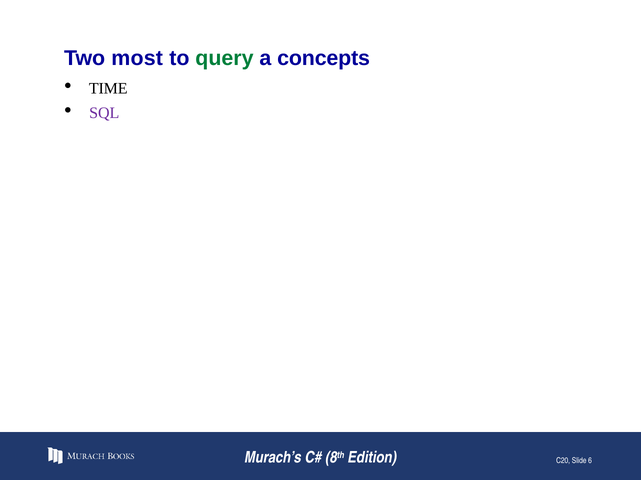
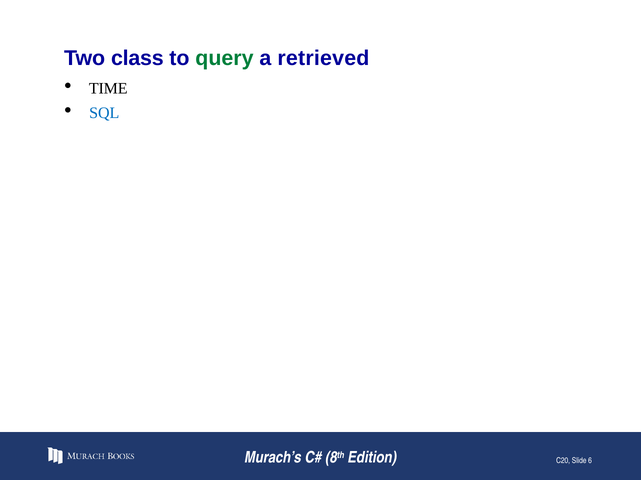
most: most -> class (137, 58)
concepts: concepts -> retrieved (323, 58)
SQL colour: purple -> blue (104, 113)
